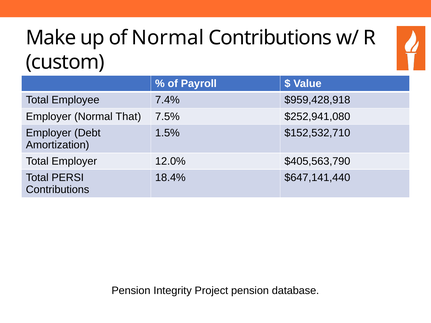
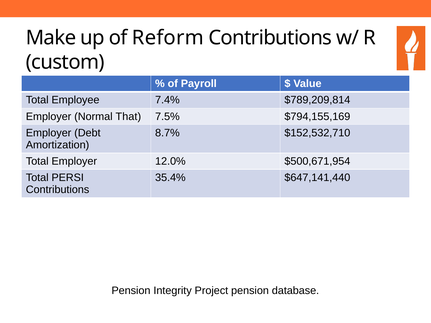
of Normal: Normal -> Reform (168, 38)
$959,428,918: $959,428,918 -> $789,209,814 (317, 100)
$252,941,080: $252,941,080 -> $794,155,169 (317, 117)
1.5%: 1.5% -> 8.7% (167, 133)
$405,563,790: $405,563,790 -> $500,671,954 (317, 161)
18.4%: 18.4% -> 35.4% (170, 178)
